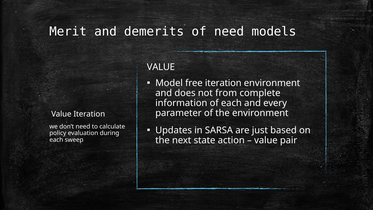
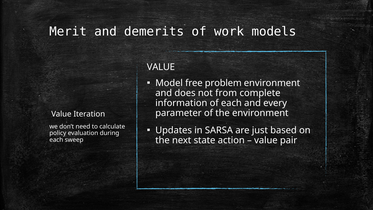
of need: need -> work (229, 31)
free iteration: iteration -> problem (223, 83)
